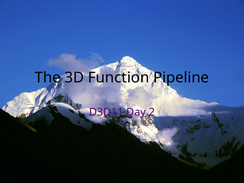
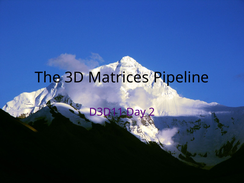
Function: Function -> Matrices (119, 78)
